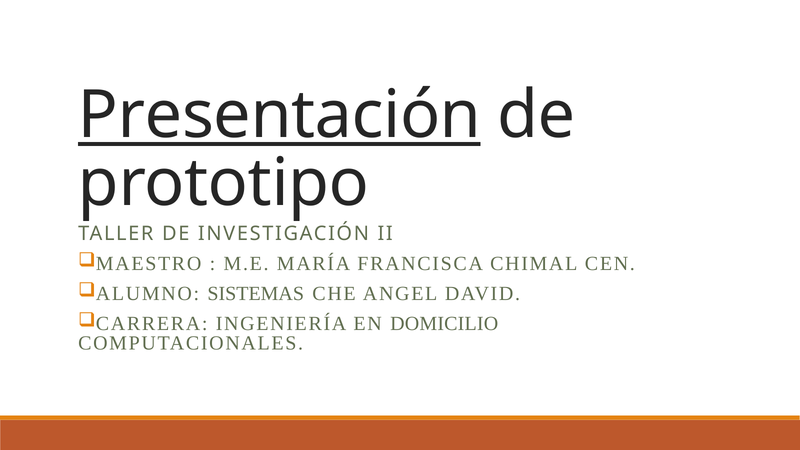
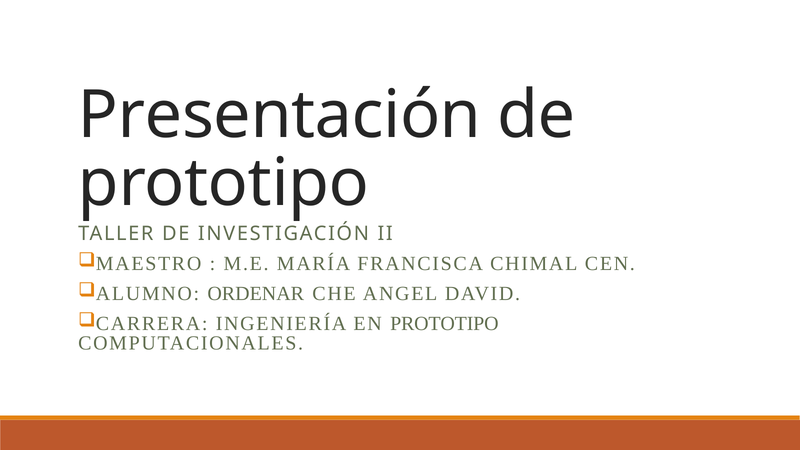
Presentación underline: present -> none (280, 115)
SISTEMAS: SISTEMAS -> ORDENAR (256, 294)
EN DOMICILIO: DOMICILIO -> PROTOTIPO (444, 324)
